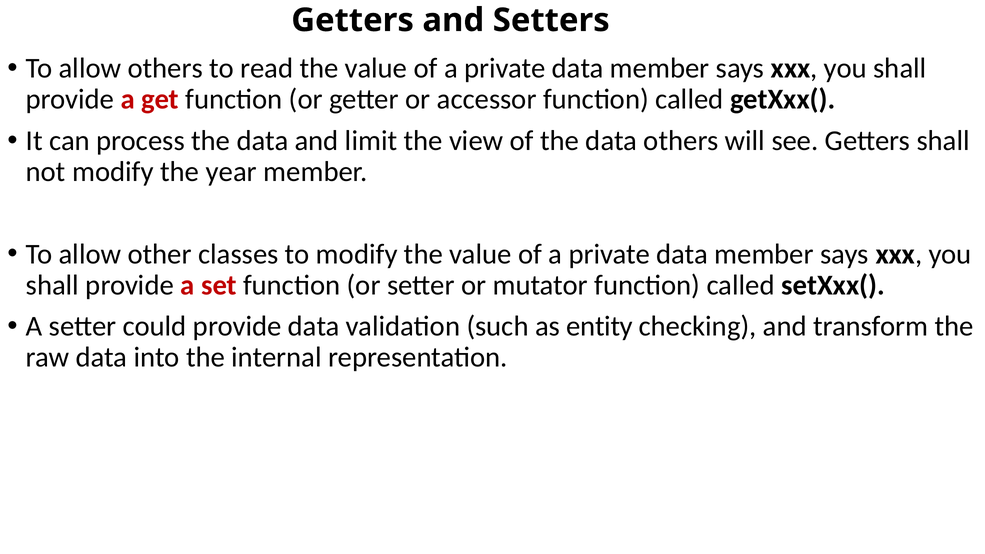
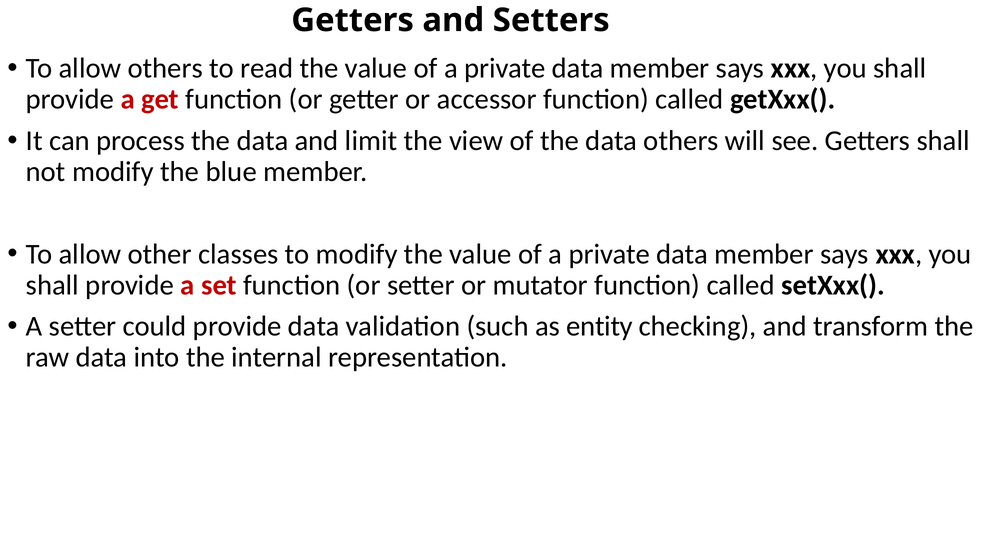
year: year -> blue (231, 172)
